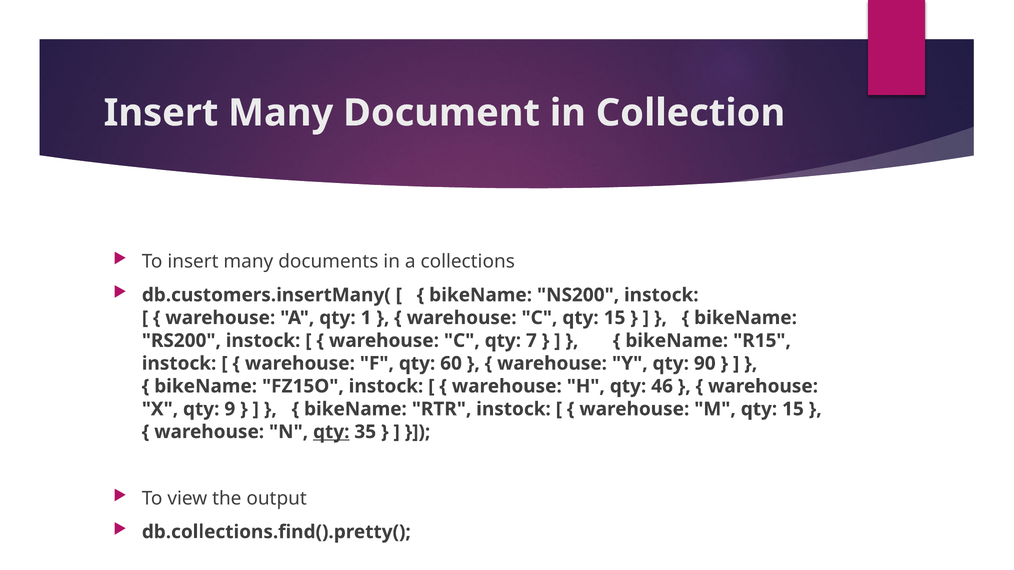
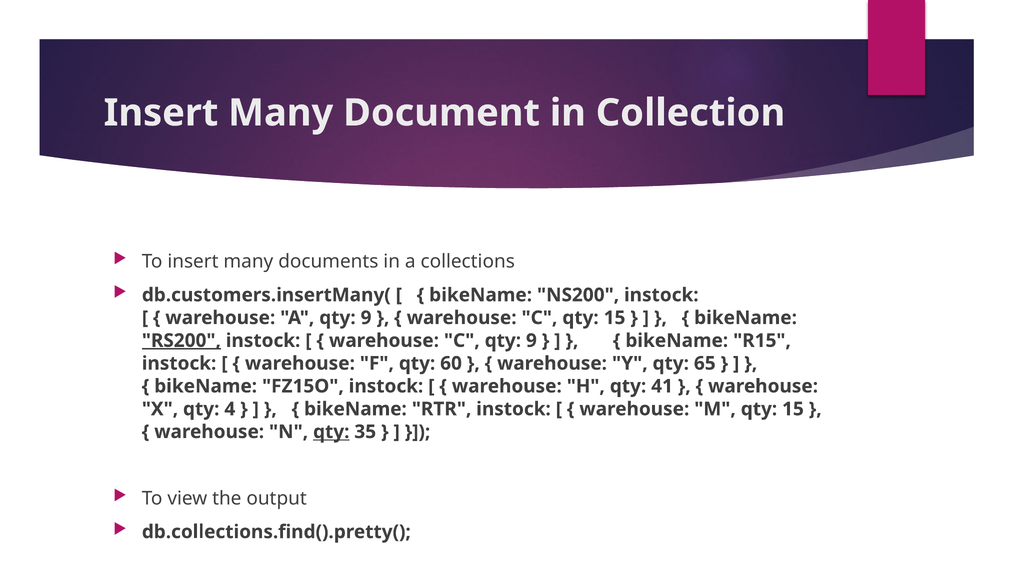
A qty 1: 1 -> 9 (366, 318)
RS200 underline: none -> present (181, 341)
C qty 7: 7 -> 9 (531, 341)
90: 90 -> 65 (705, 364)
46: 46 -> 41 (662, 386)
9: 9 -> 4 (230, 409)
